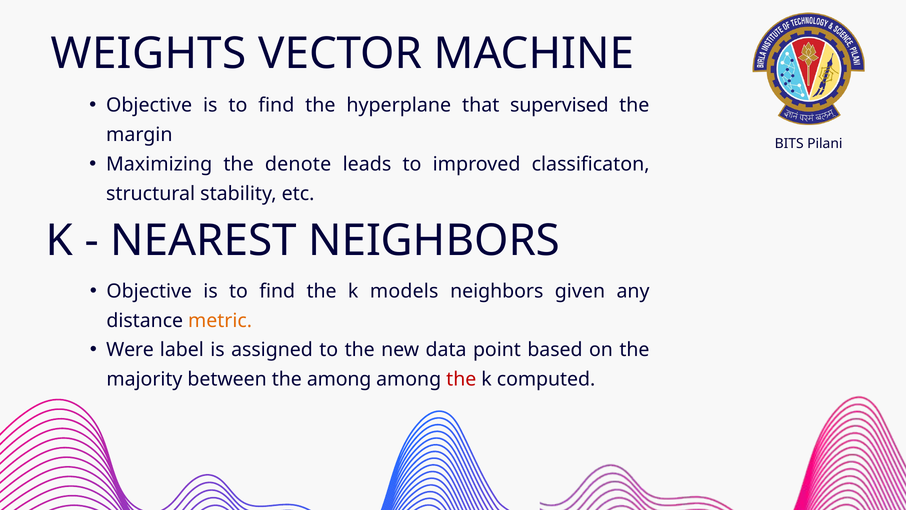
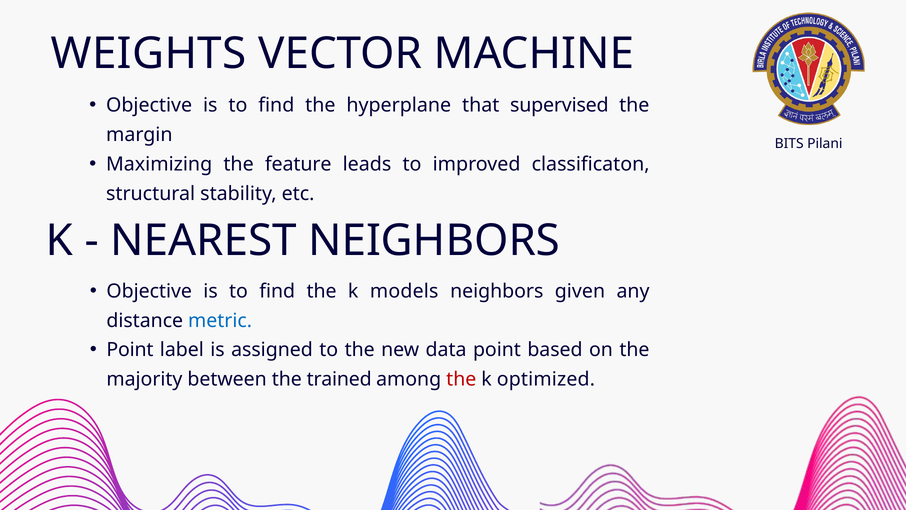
denote: denote -> feature (298, 164)
metric colour: orange -> blue (220, 320)
Were: Were -> Point (130, 350)
the among: among -> trained (339, 379)
computed: computed -> optimized (546, 379)
